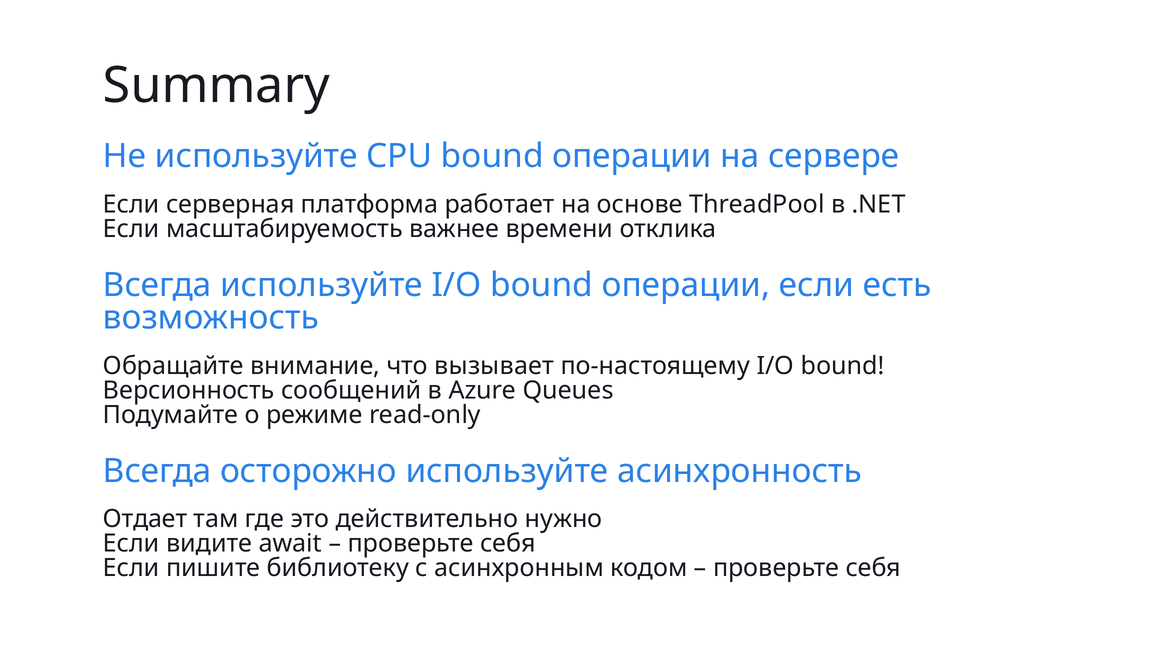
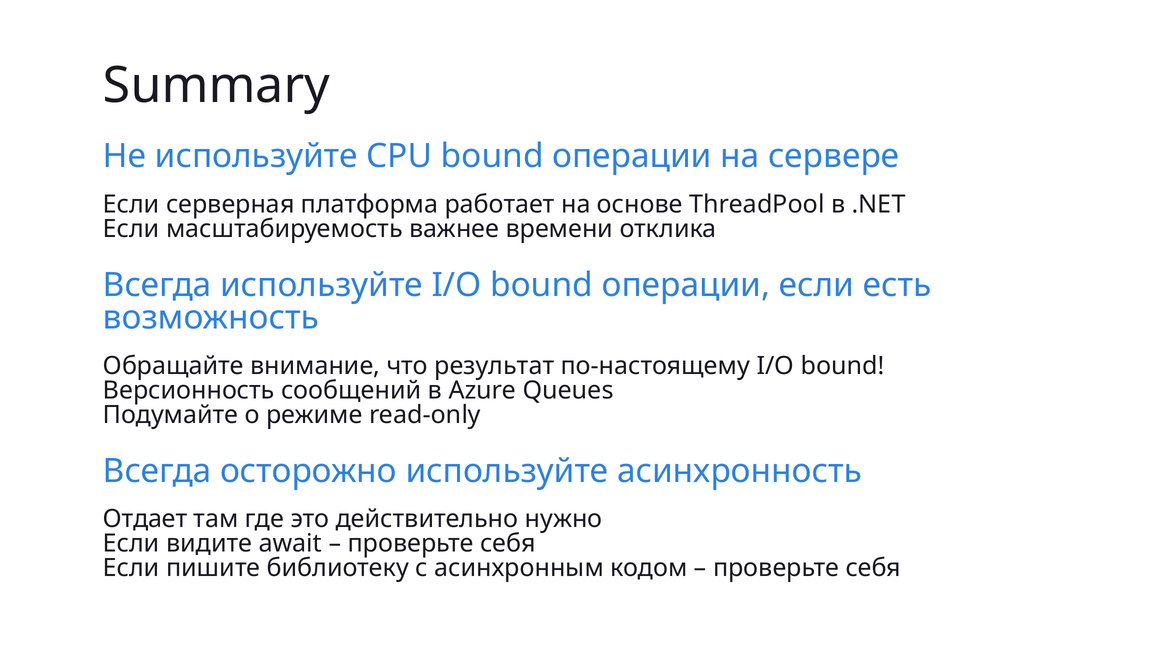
вызывает: вызывает -> результат (494, 365)
